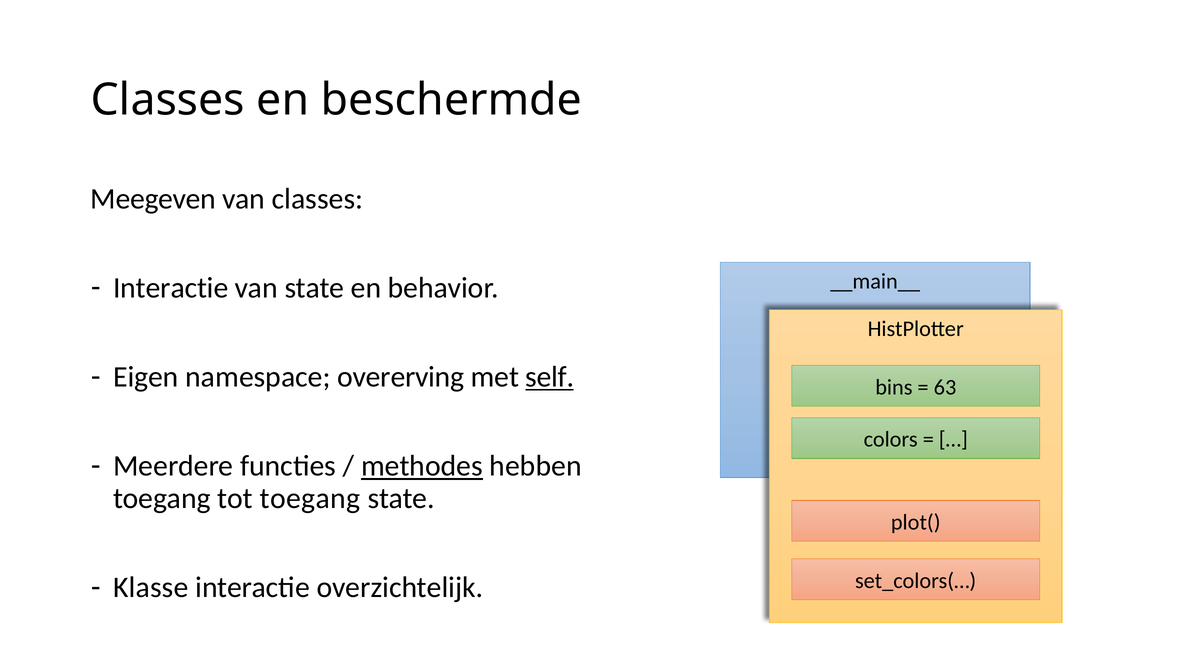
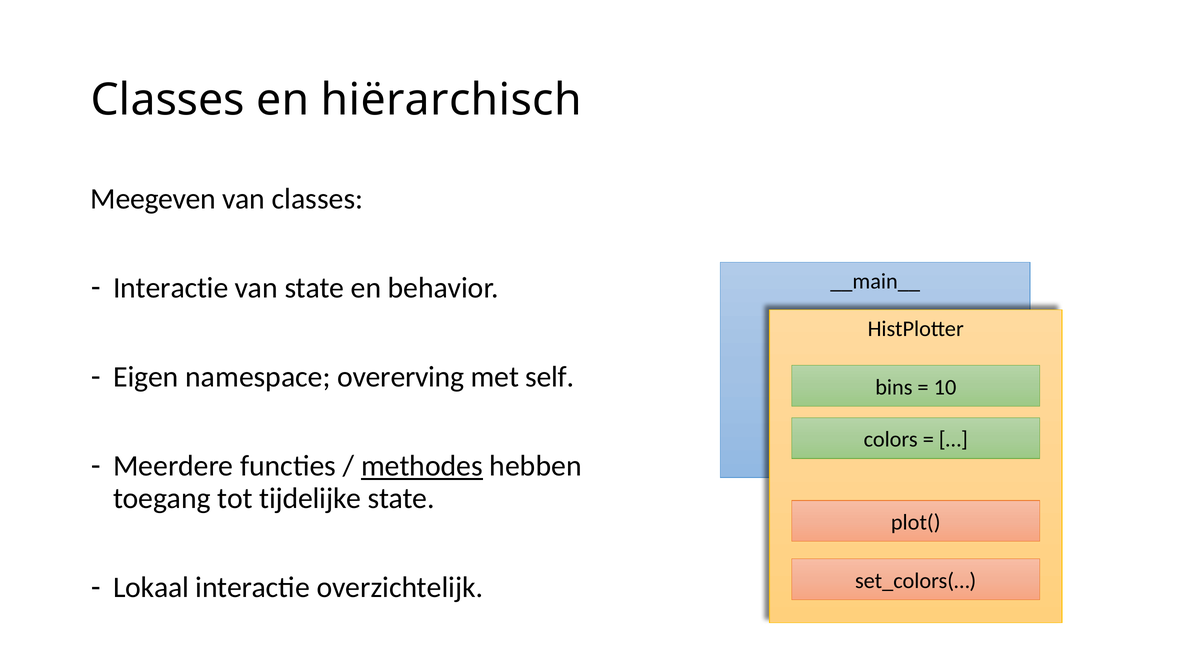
beschermde: beschermde -> hiërarchisch (451, 100)
self underline: present -> none (550, 377)
63: 63 -> 10 (945, 387)
tot toegang: toegang -> tijdelijke (310, 498)
Klasse: Klasse -> Lokaal (151, 587)
